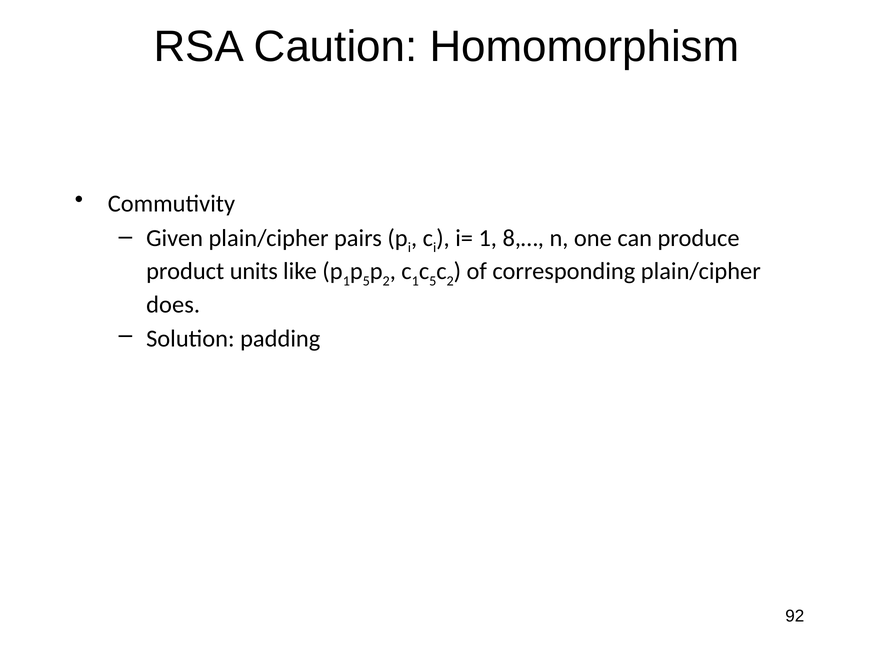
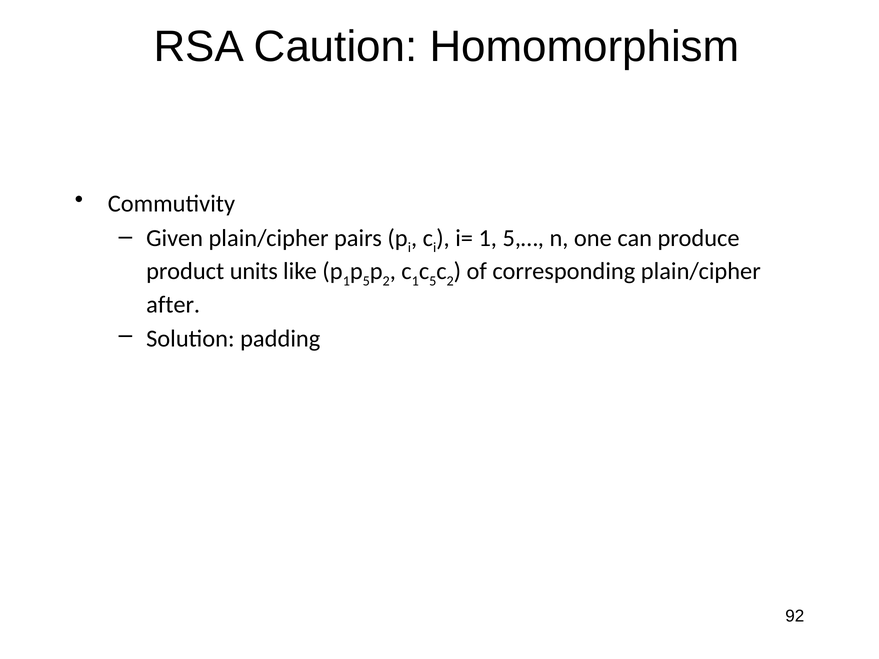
8,…: 8,… -> 5,… (523, 238)
does: does -> after (173, 305)
